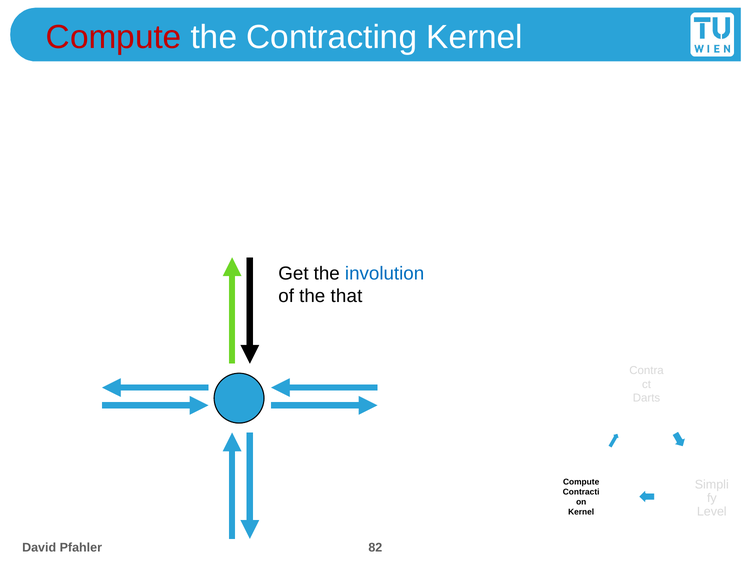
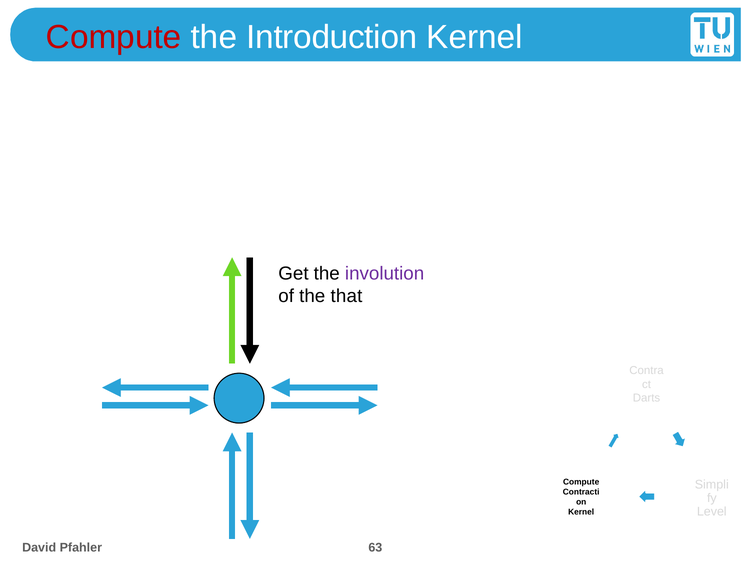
Contracting: Contracting -> Introduction (332, 37)
involution colour: blue -> purple (385, 274)
82: 82 -> 63 (375, 548)
